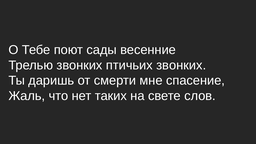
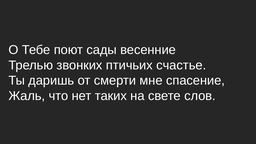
птичьих звонких: звонких -> счастье (181, 65)
